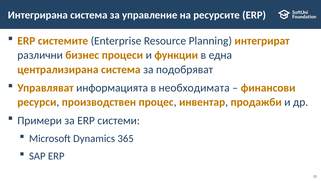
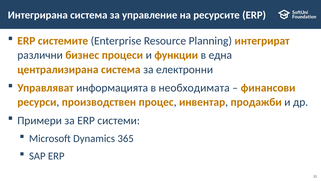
подобряват: подобряват -> електронни (185, 69)
